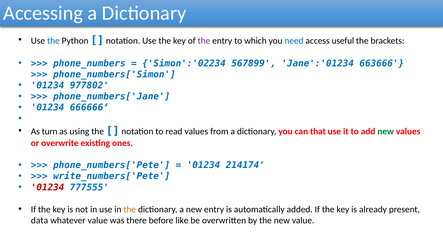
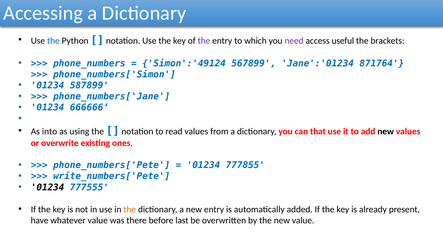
need colour: blue -> purple (294, 41)
Simon':'02234: Simon':'02234 -> Simon':'49124 (184, 63)
663666: 663666 -> 871764 (382, 63)
977802: 977802 -> 587899 (89, 86)
turn: turn -> into (50, 132)
new colour: green -> black (386, 132)
214174: 214174 -> 777855 (245, 165)
01234 colour: red -> black (48, 187)
data: data -> have (40, 221)
like: like -> last (182, 221)
